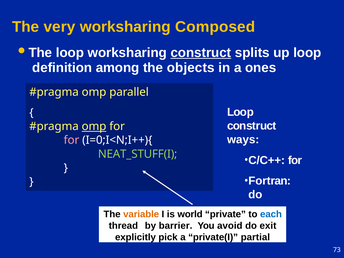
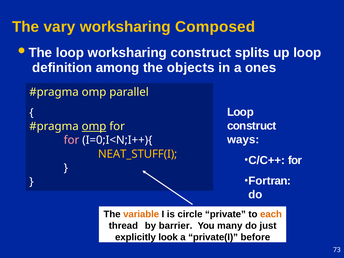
very: very -> vary (60, 27)
construct underline: present -> none (201, 53)
NEAT_STUFF(I colour: light green -> yellow (138, 154)
world: world -> circle (190, 214)
each colour: blue -> orange (271, 214)
avoid: avoid -> many (230, 226)
exit: exit -> just (268, 226)
pick: pick -> look (168, 237)
partial: partial -> before (255, 237)
